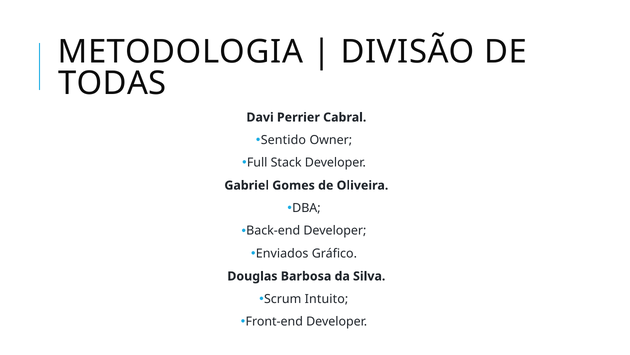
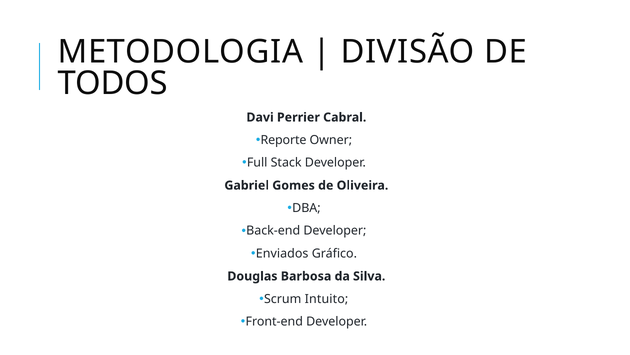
TODAS: TODAS -> TODOS (113, 83)
Sentido: Sentido -> Reporte (283, 140)
